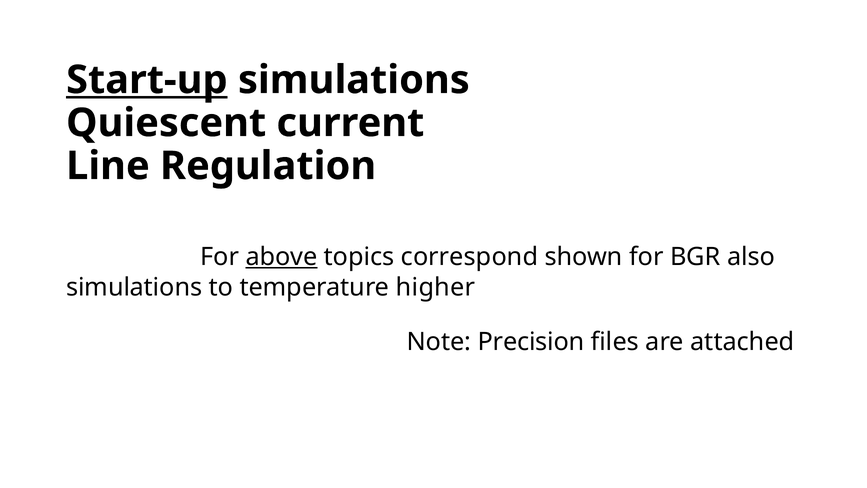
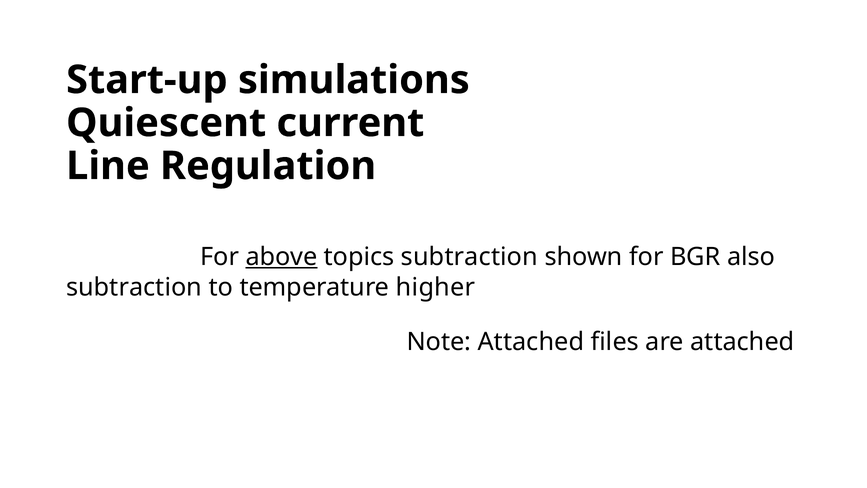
Start-up underline: present -> none (147, 80)
topics correspond: correspond -> subtraction (469, 257)
simulations: simulations -> subtraction (134, 287)
Note Precision: Precision -> Attached (531, 342)
